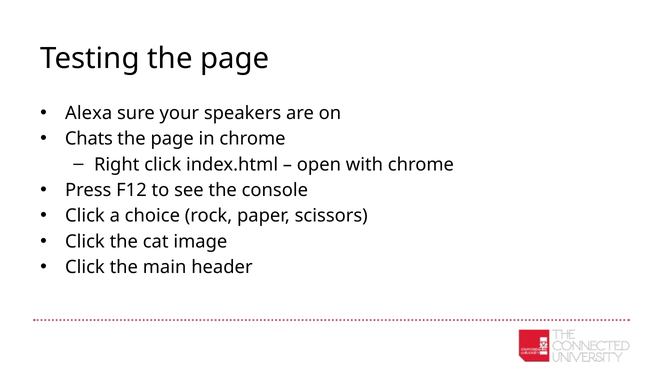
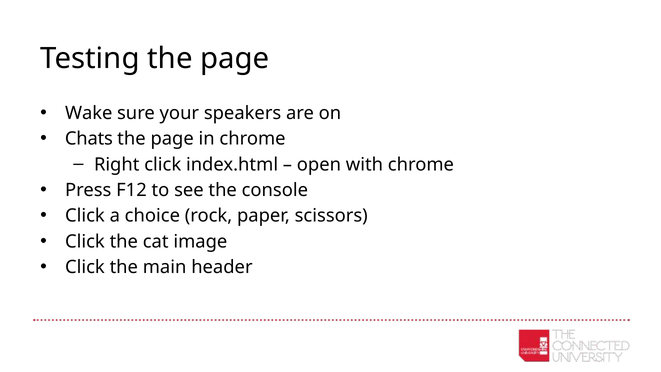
Alexa: Alexa -> Wake (89, 113)
